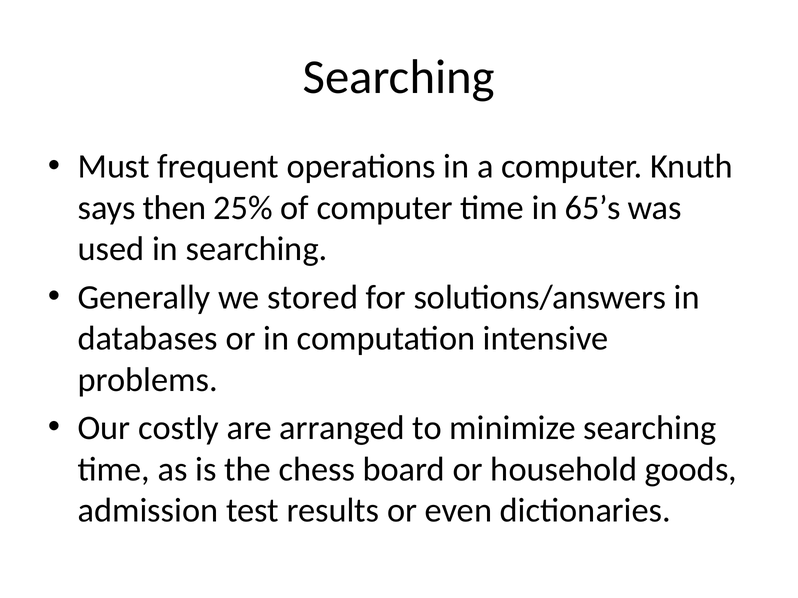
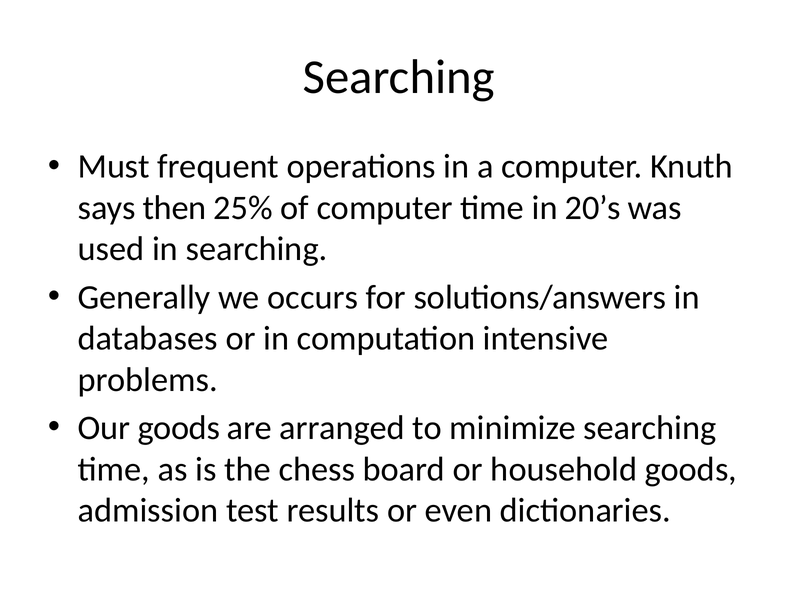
65’s: 65’s -> 20’s (593, 208)
stored: stored -> occurs (313, 298)
Our costly: costly -> goods (179, 428)
